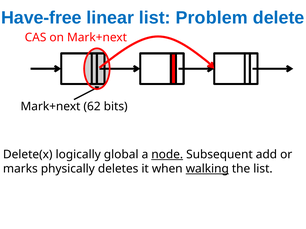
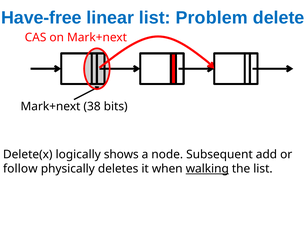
62: 62 -> 38 (92, 107)
global: global -> shows (121, 155)
node underline: present -> none (167, 155)
marks: marks -> follow (20, 169)
